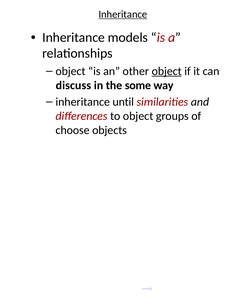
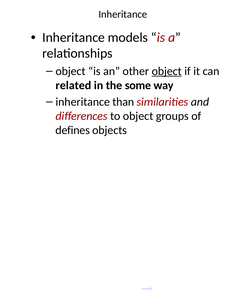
Inheritance underline: present -> none (123, 14)
discuss: discuss -> related (73, 85)
until: until -> than (123, 102)
choose: choose -> defines (73, 130)
